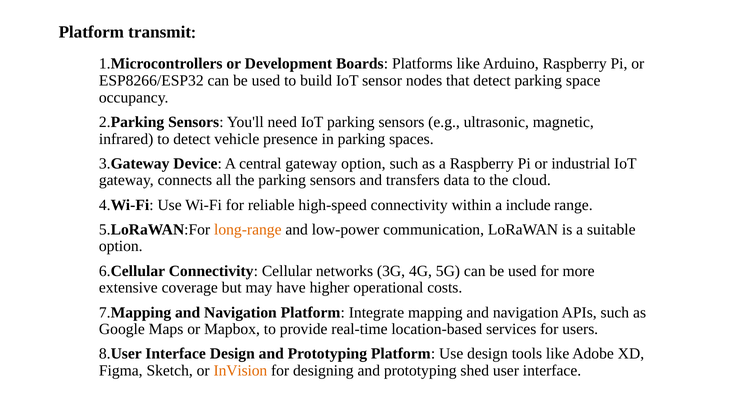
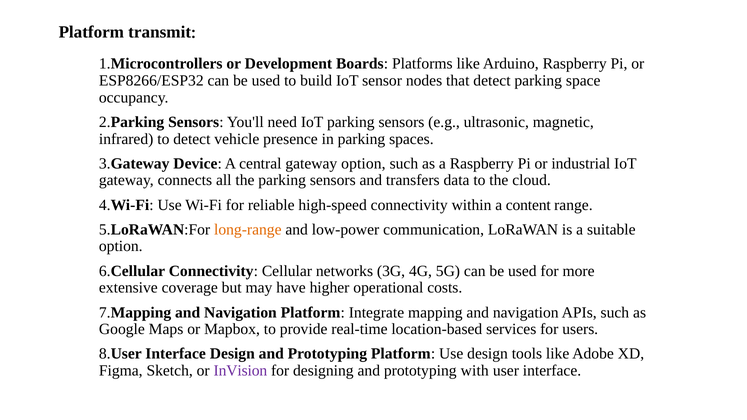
include: include -> content (528, 205)
InVision colour: orange -> purple (240, 371)
shed: shed -> with (475, 371)
